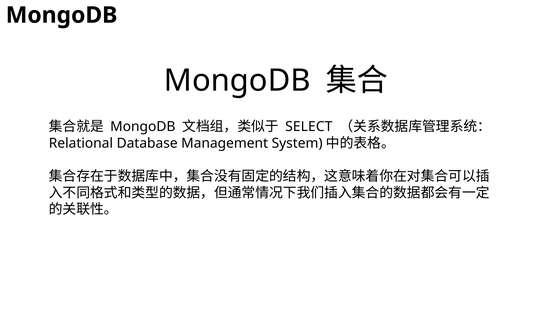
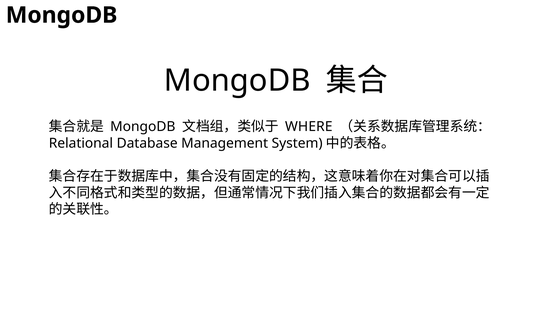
SELECT: SELECT -> WHERE (309, 127)
